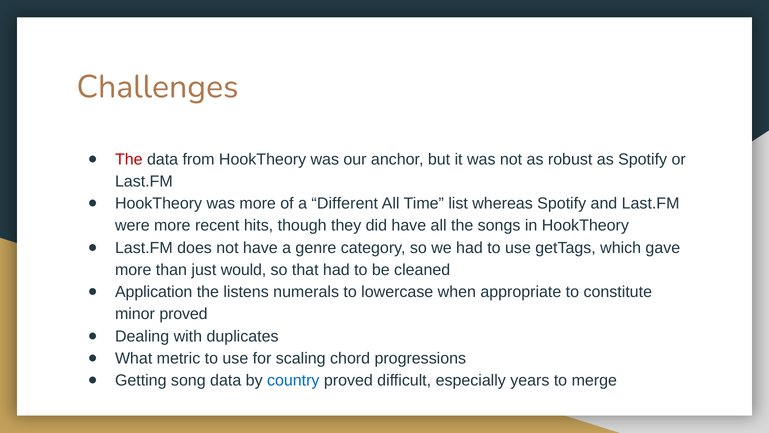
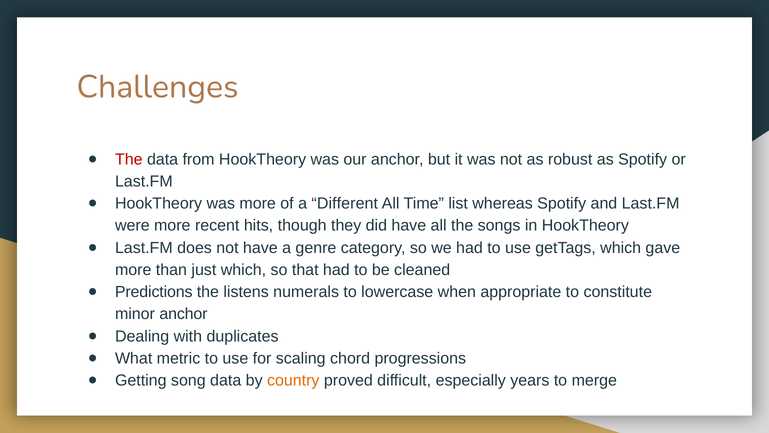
just would: would -> which (243, 270)
Application: Application -> Predictions (154, 292)
minor proved: proved -> anchor (183, 314)
country colour: blue -> orange (293, 380)
